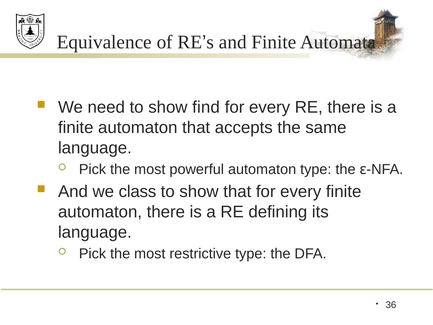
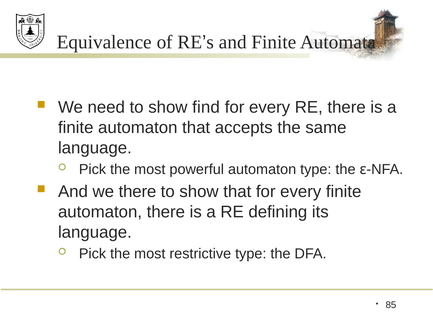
we class: class -> there (137, 191)
36: 36 -> 85 (391, 305)
